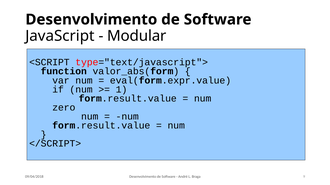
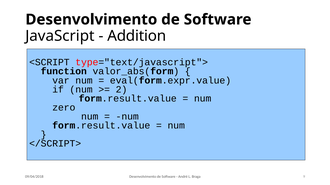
Modular: Modular -> Addition (137, 36)
1: 1 -> 2 (121, 90)
